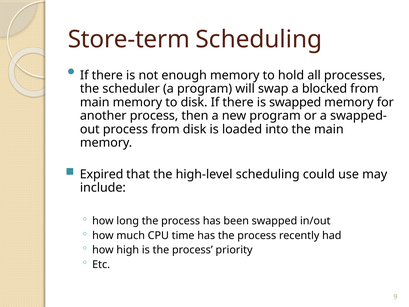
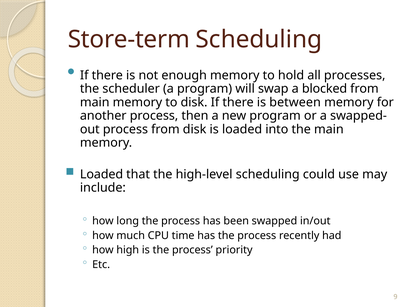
is swapped: swapped -> between (295, 102)
Expired: Expired -> Loaded (102, 174)
